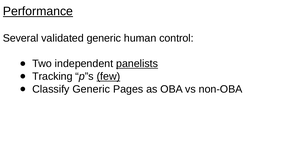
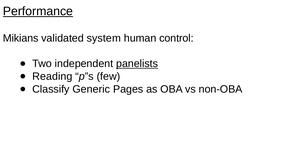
Several: Several -> Mikians (21, 38)
validated generic: generic -> system (104, 38)
Tracking: Tracking -> Reading (52, 76)
few underline: present -> none (108, 76)
